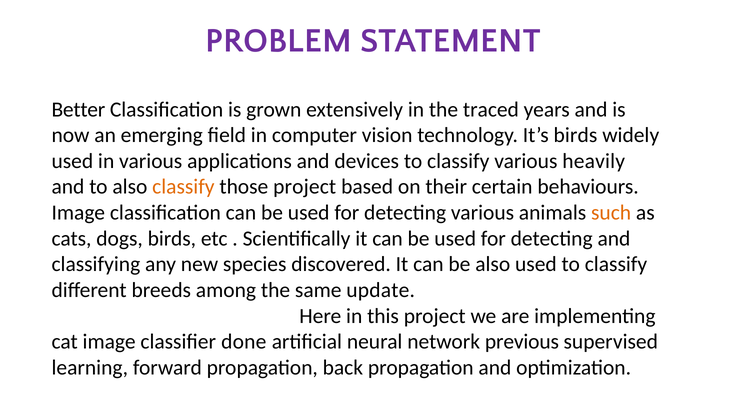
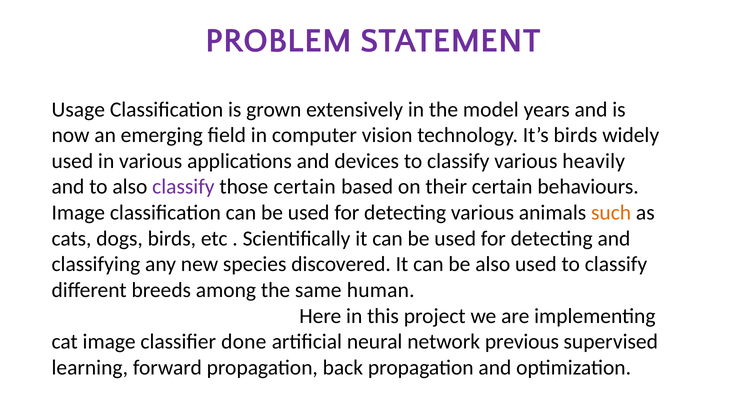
Better: Better -> Usage (78, 109)
traced: traced -> model (491, 109)
classify colour: orange -> purple (183, 187)
those project: project -> certain (305, 187)
update: update -> human (381, 290)
